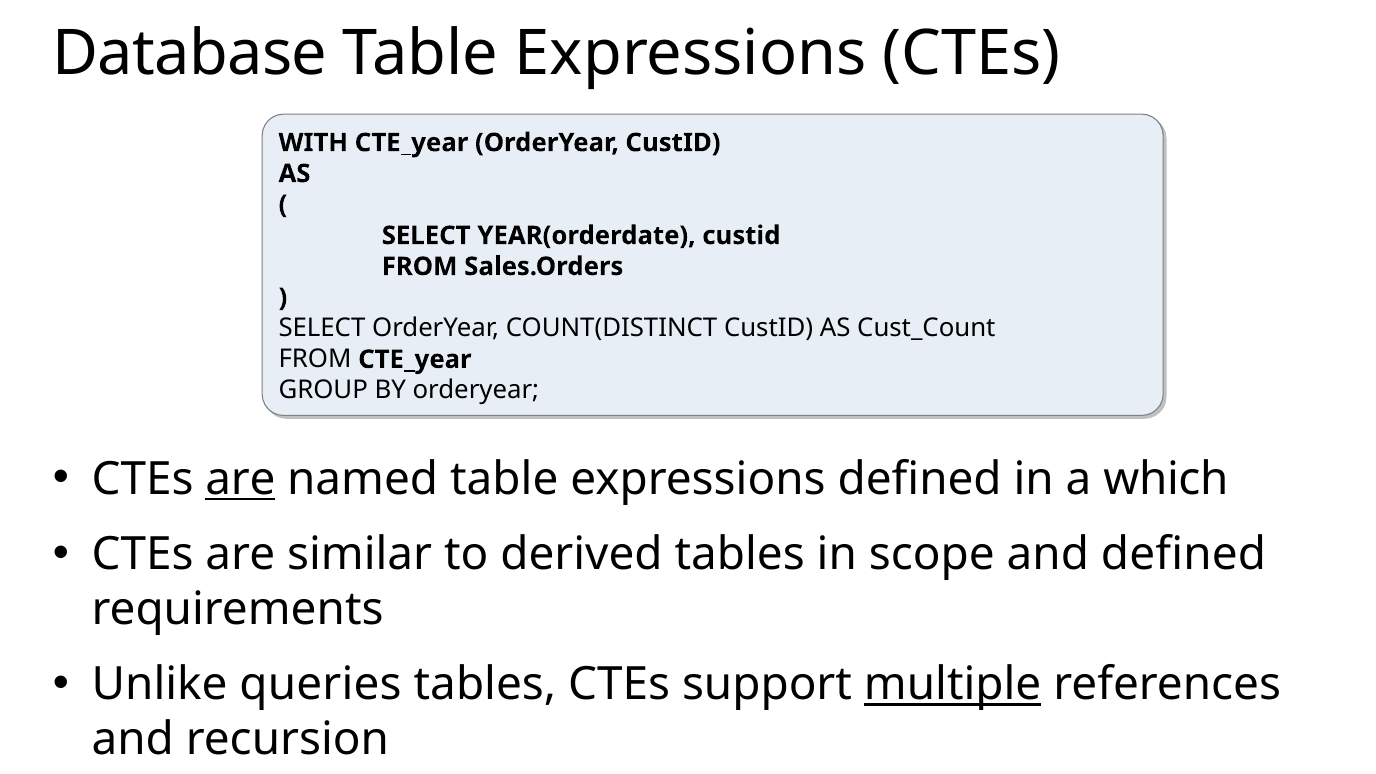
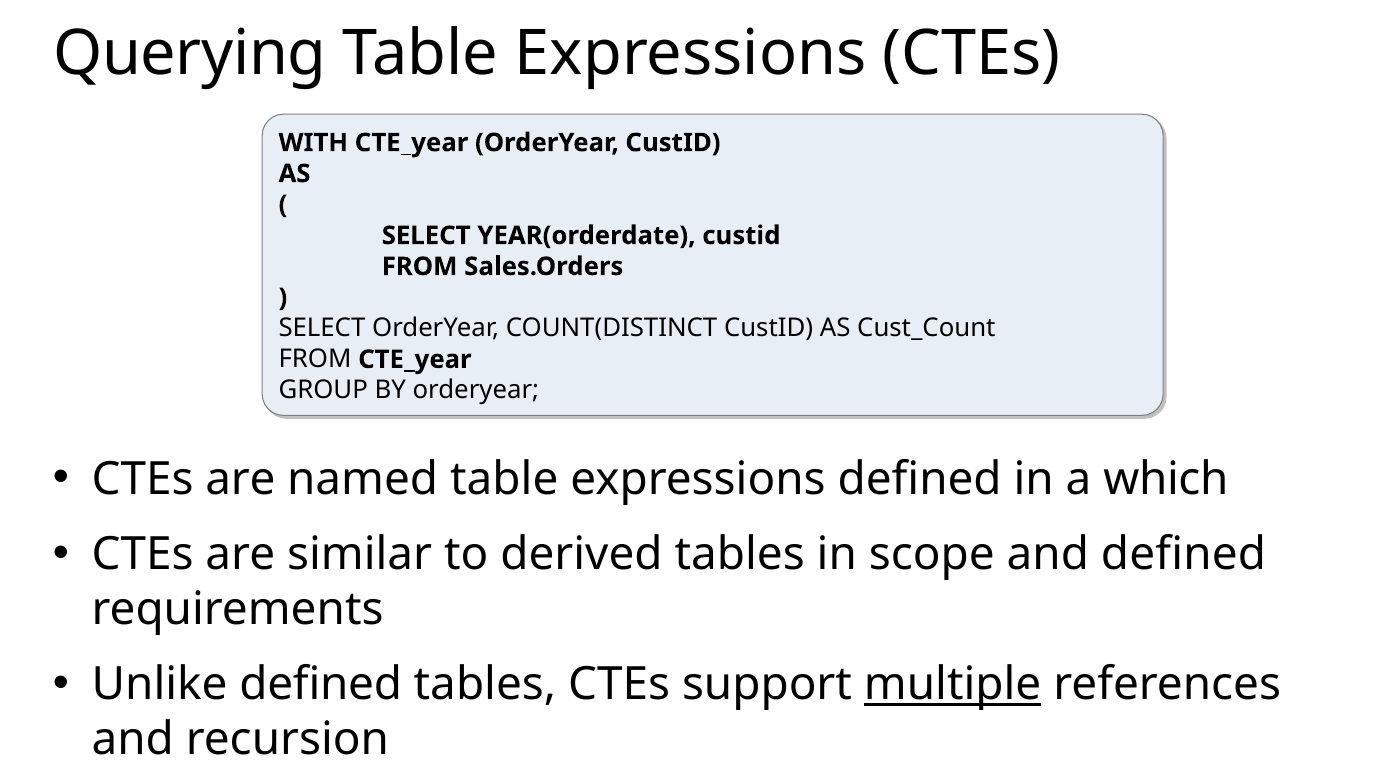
Database: Database -> Querying (190, 53)
are underline: present -> none (240, 479)
Unlike queries: queries -> defined (321, 685)
